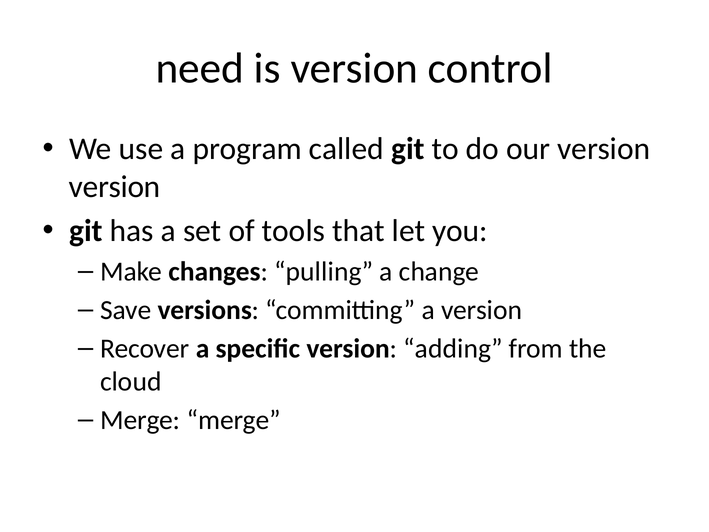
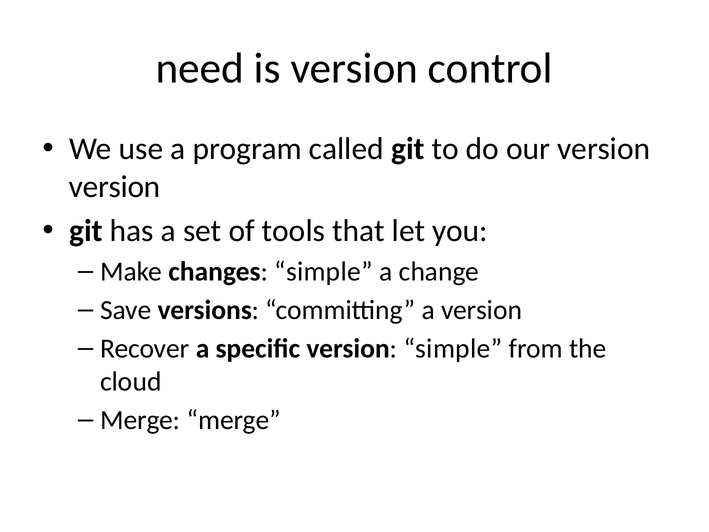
changes pulling: pulling -> simple (324, 271)
version adding: adding -> simple (453, 349)
